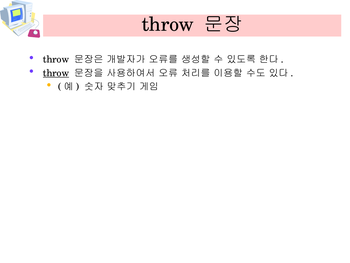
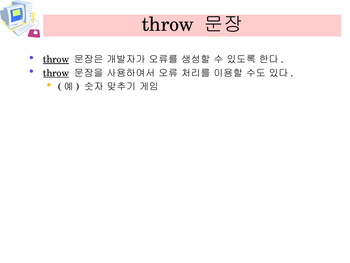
throw underline: none -> present (56, 59)
